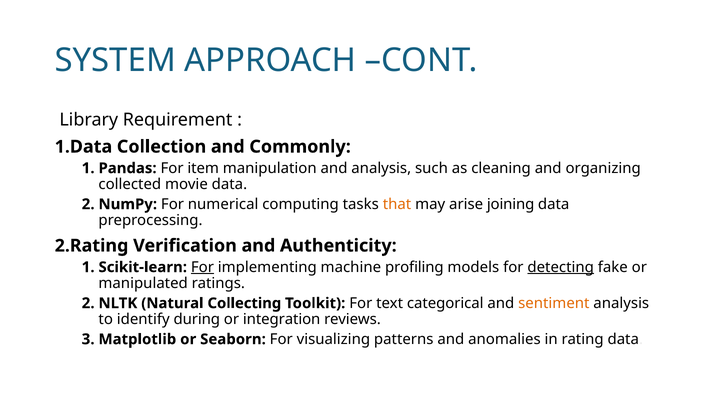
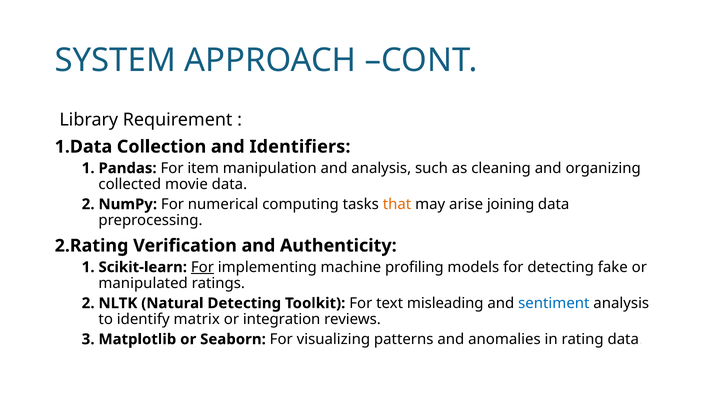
Commonly: Commonly -> Identifiers (300, 147)
detecting underline: present -> none (561, 267)
Natural Collecting: Collecting -> Detecting (244, 303)
categorical: categorical -> misleading (445, 303)
sentiment colour: orange -> blue (554, 303)
during: during -> matrix (197, 319)
